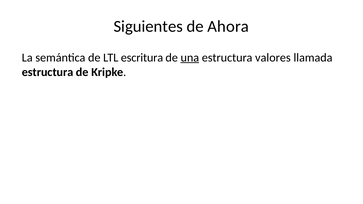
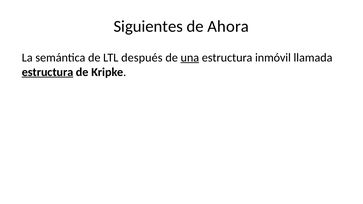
escritura: escritura -> después (142, 58)
valores: valores -> inmóvil (273, 58)
estructura underline: none -> present (48, 72)
